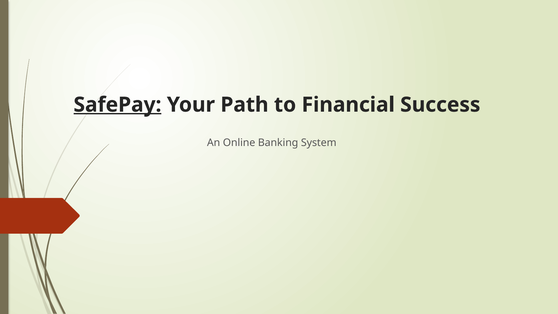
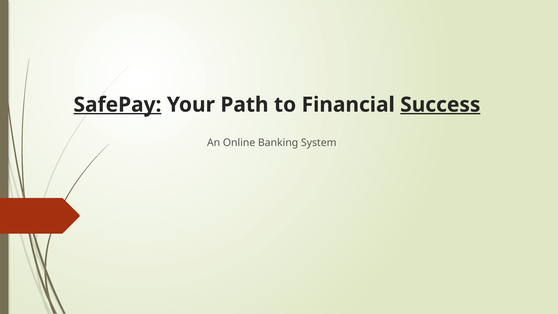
Success underline: none -> present (440, 105)
